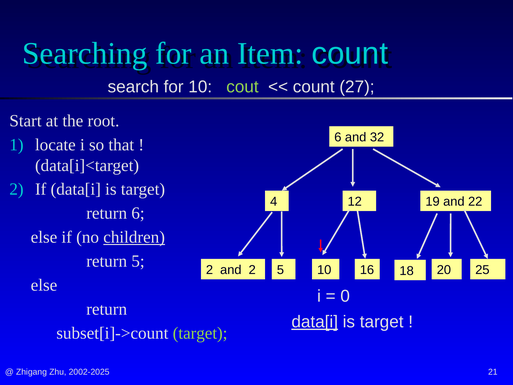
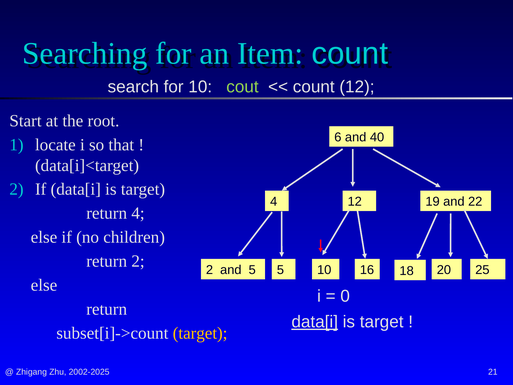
count 27: 27 -> 12 (357, 87)
32: 32 -> 40 (377, 137)
return 6: 6 -> 4 (138, 213)
children underline: present -> none (134, 237)
return 5: 5 -> 2 (138, 261)
and 2: 2 -> 5 (252, 270)
target colour: light green -> yellow (200, 333)
